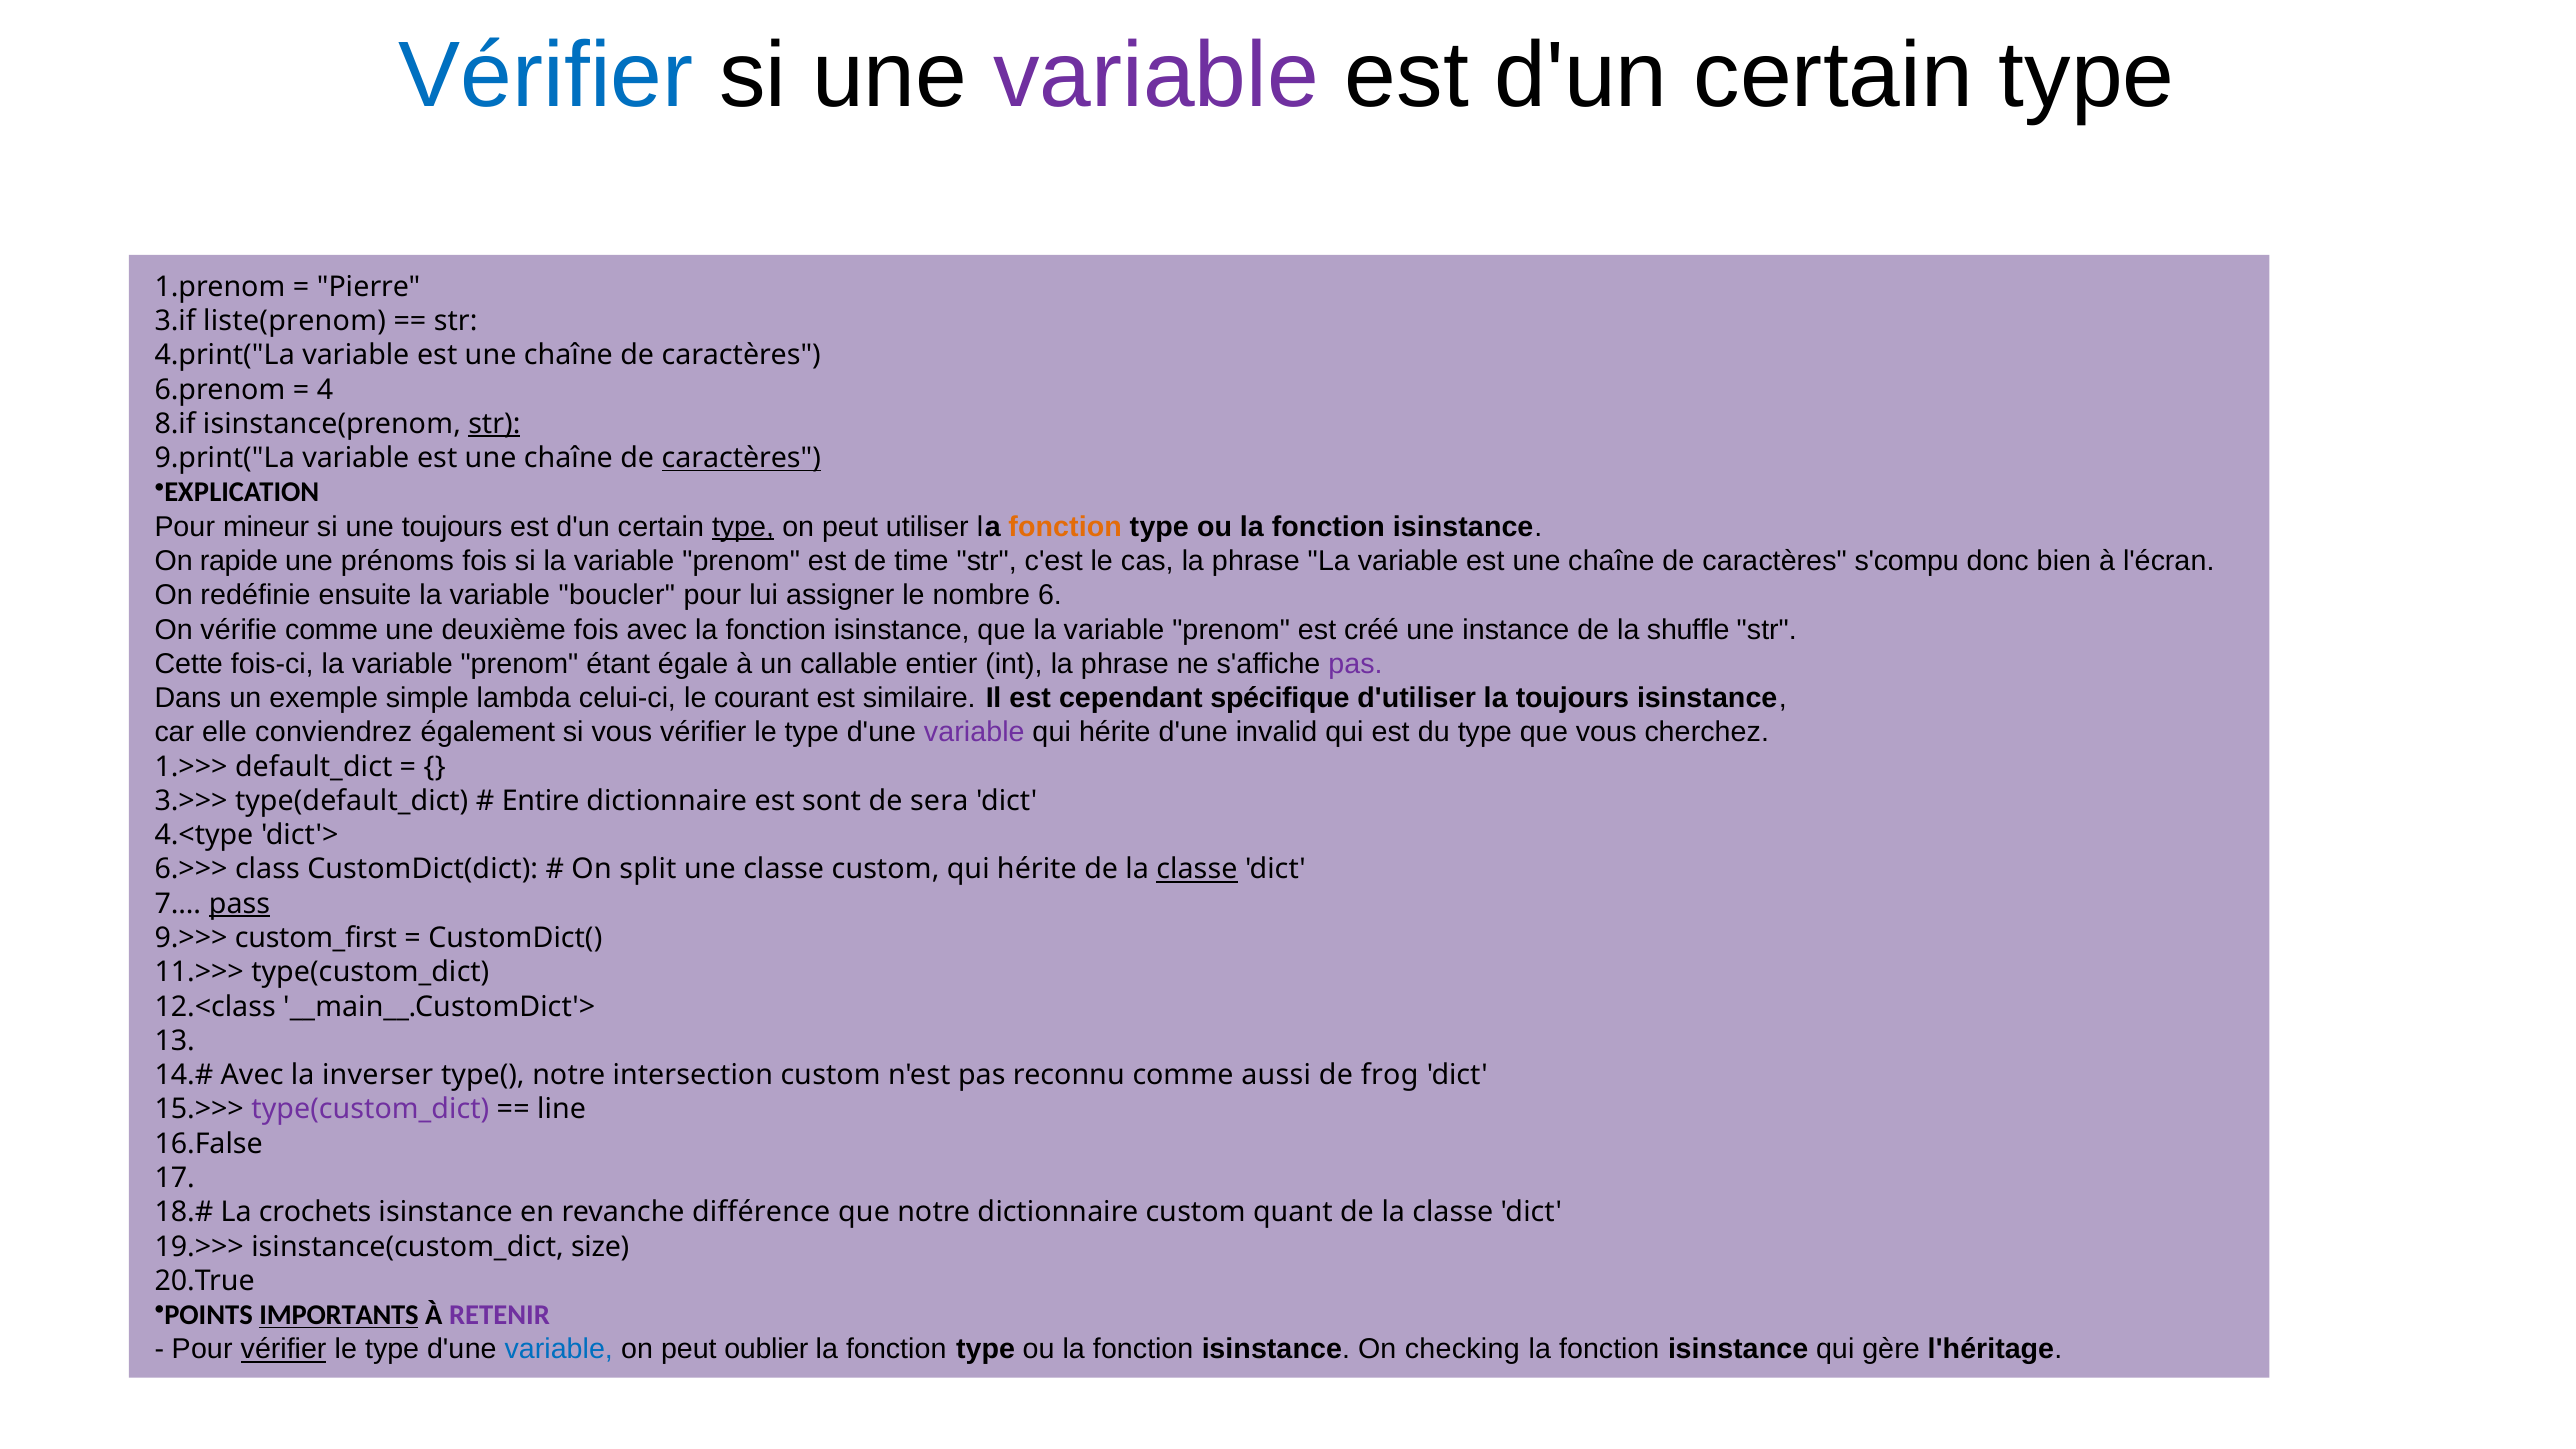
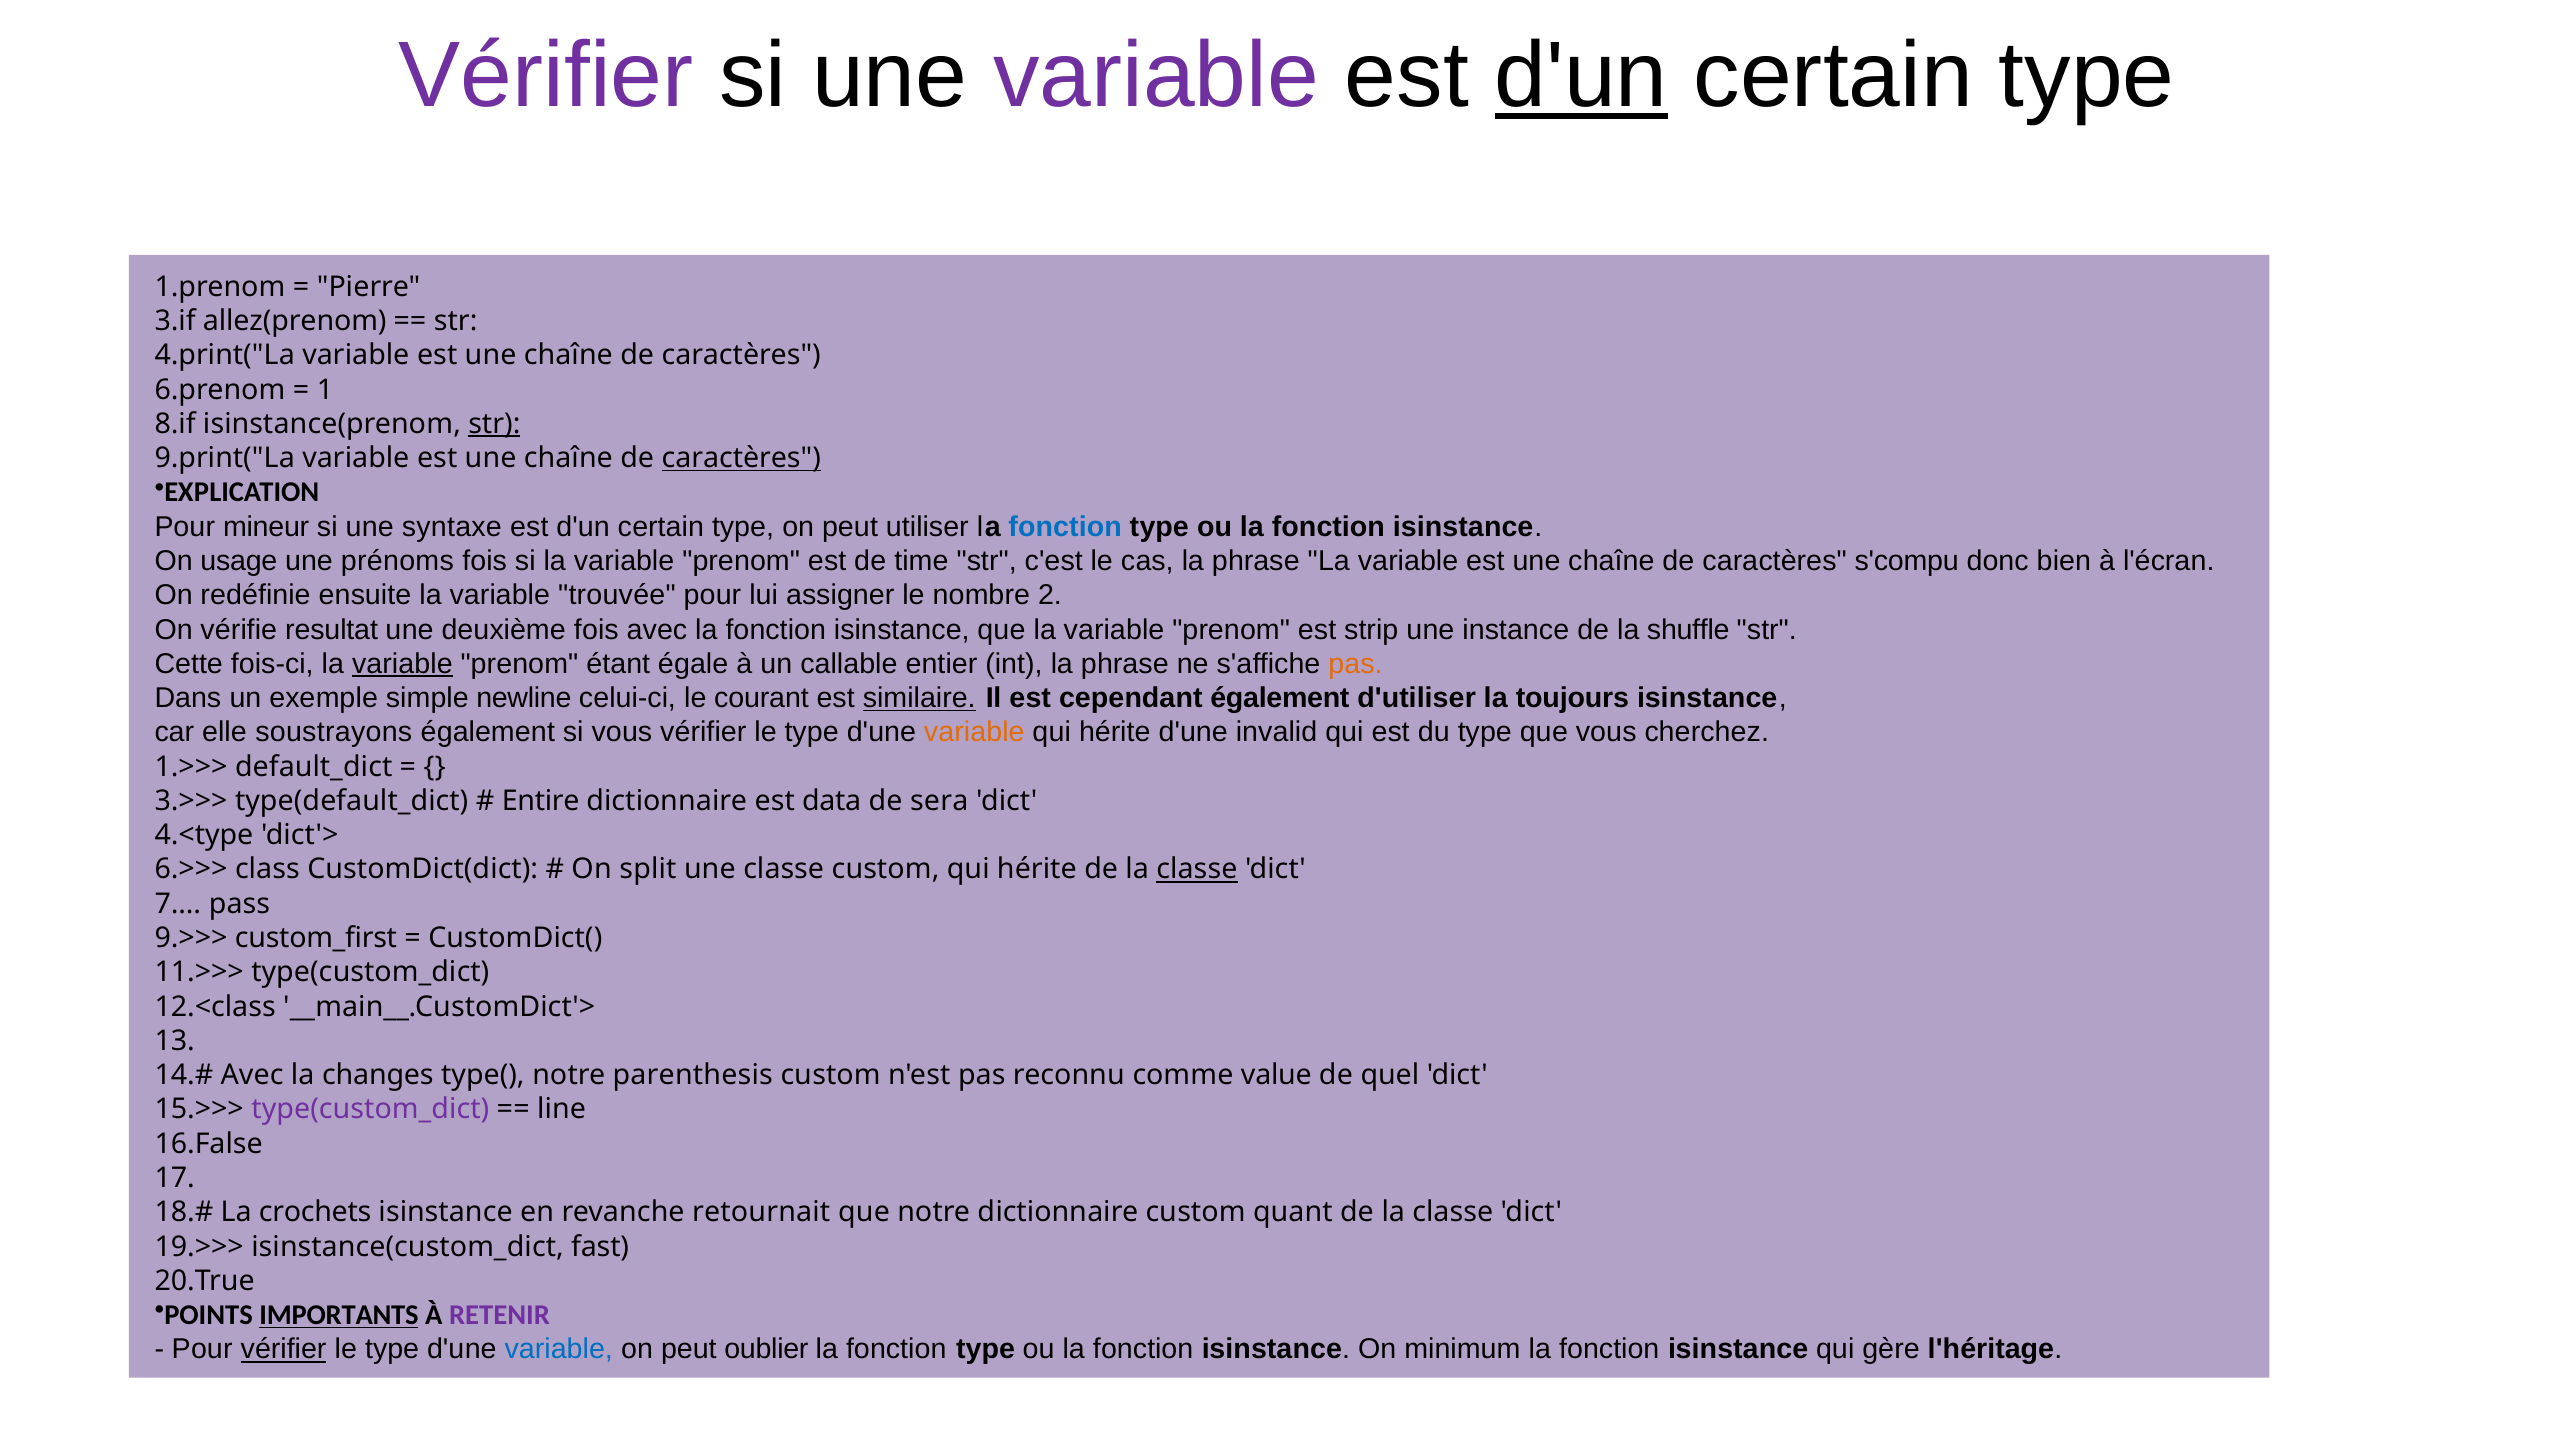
Vérifier colour: blue -> purple (546, 76)
d'un underline: none -> present (1581, 76)
liste(prenom: liste(prenom -> allez(prenom (295, 321)
4: 4 -> 1 (325, 390)
une toujours: toujours -> syntaxe (452, 527)
type underline: present -> none (743, 527)
fonction colour: orange -> blue (1065, 527)
rapide: rapide -> usage (239, 561)
boucler: boucler -> trouvée (617, 595)
6: 6 -> 2 (1050, 595)
vérifie comme: comme -> resultat (332, 630)
créé: créé -> strip (1371, 630)
variable underline: none -> present (402, 664)
pas colour: purple -> orange (1356, 664)
lambda: lambda -> newline (524, 698)
similaire underline: none -> present (919, 698)
cependant spécifique: spécifique -> également (1280, 698)
conviendrez: conviendrez -> soustrayons (334, 732)
variable colour: purple -> orange (974, 732)
sont: sont -> data (832, 801)
pass underline: present -> none (239, 904)
inverser: inverser -> changes (378, 1075)
intersection: intersection -> parenthesis (693, 1075)
aussi: aussi -> value (1276, 1075)
frog: frog -> quel (1390, 1075)
différence: différence -> retournait (761, 1212)
size: size -> fast (600, 1247)
checking: checking -> minimum (1462, 1349)
